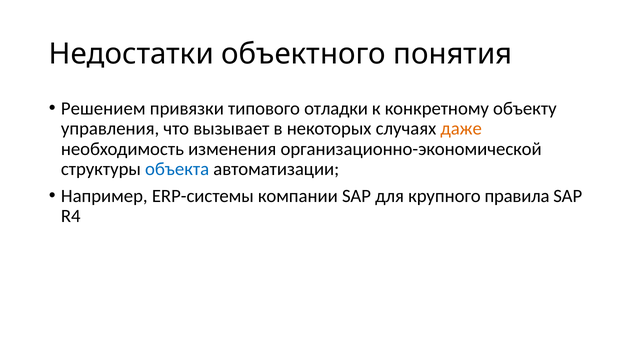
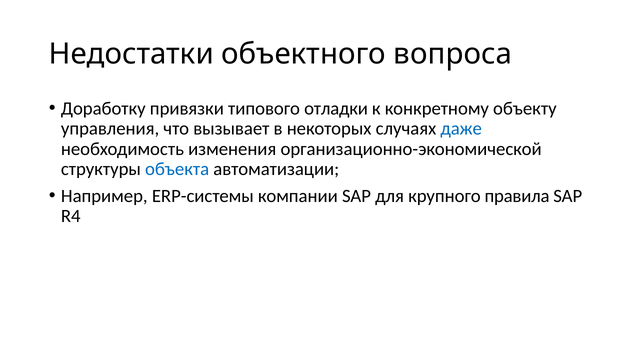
понятия: понятия -> вопроса (453, 54)
Решением: Решением -> Доработку (103, 109)
даже colour: orange -> blue (461, 129)
